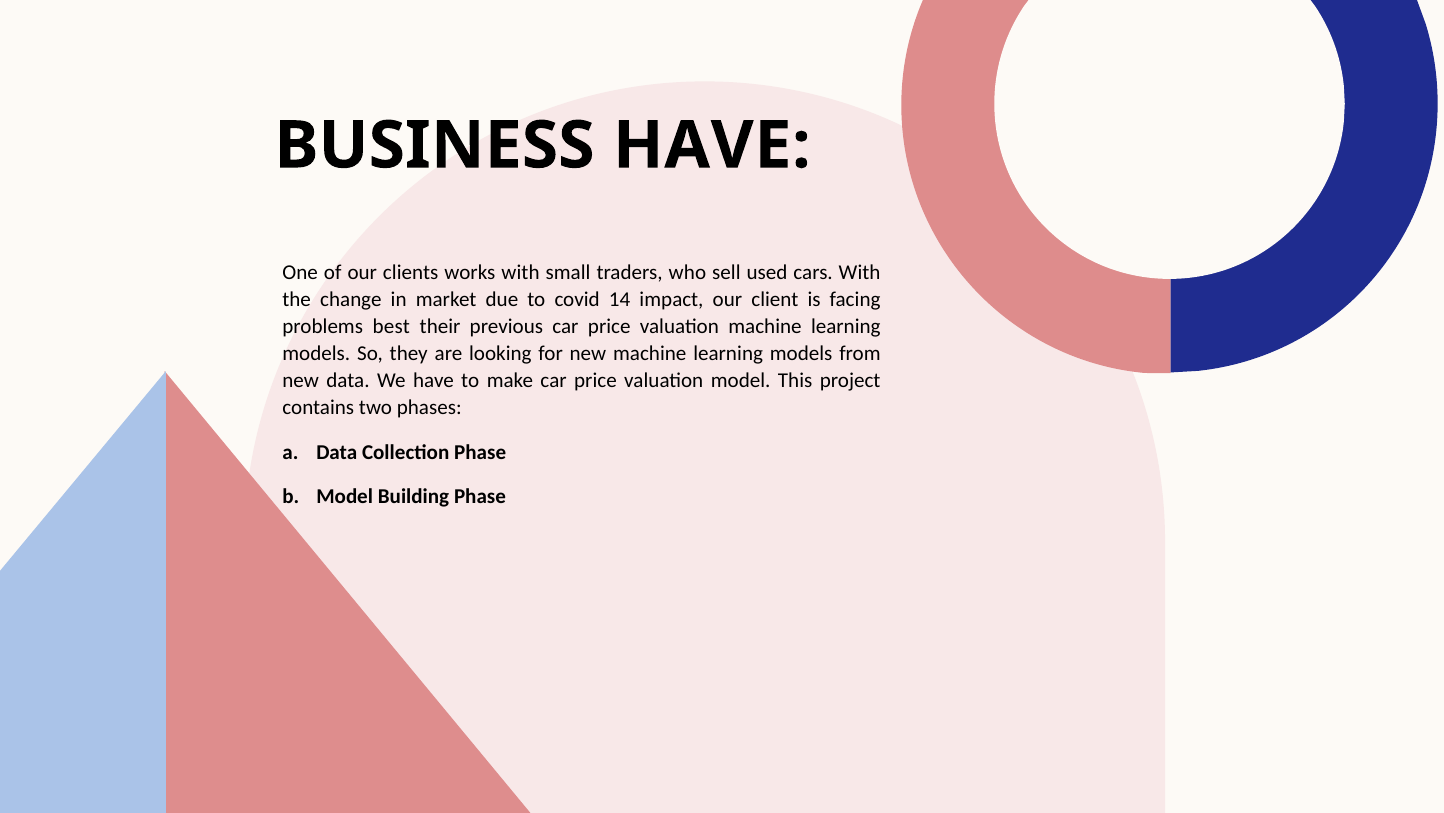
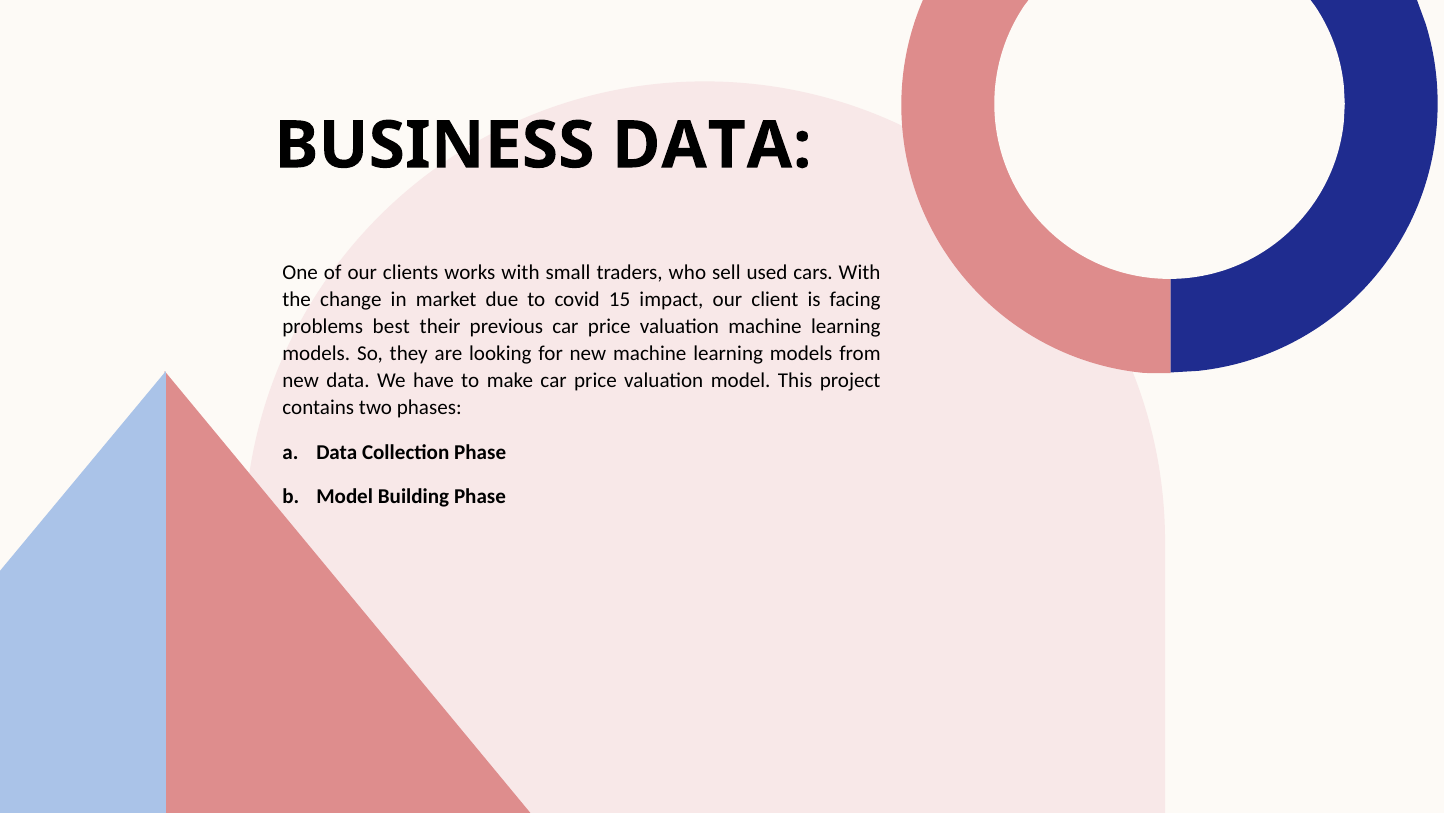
BUSINESS HAVE: HAVE -> DATA (712, 146)
14: 14 -> 15 (620, 299)
